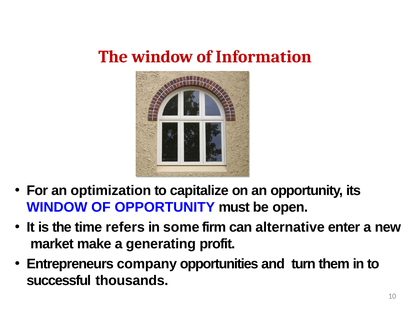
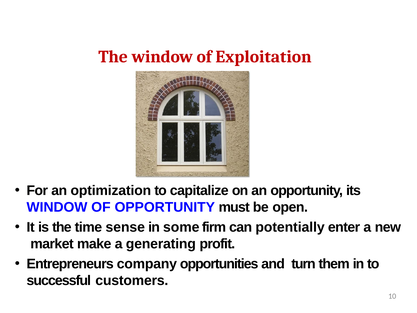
Information: Information -> Exploitation (264, 57)
refers: refers -> sense (125, 227)
alternative: alternative -> potentially (290, 227)
thousands: thousands -> customers (132, 280)
